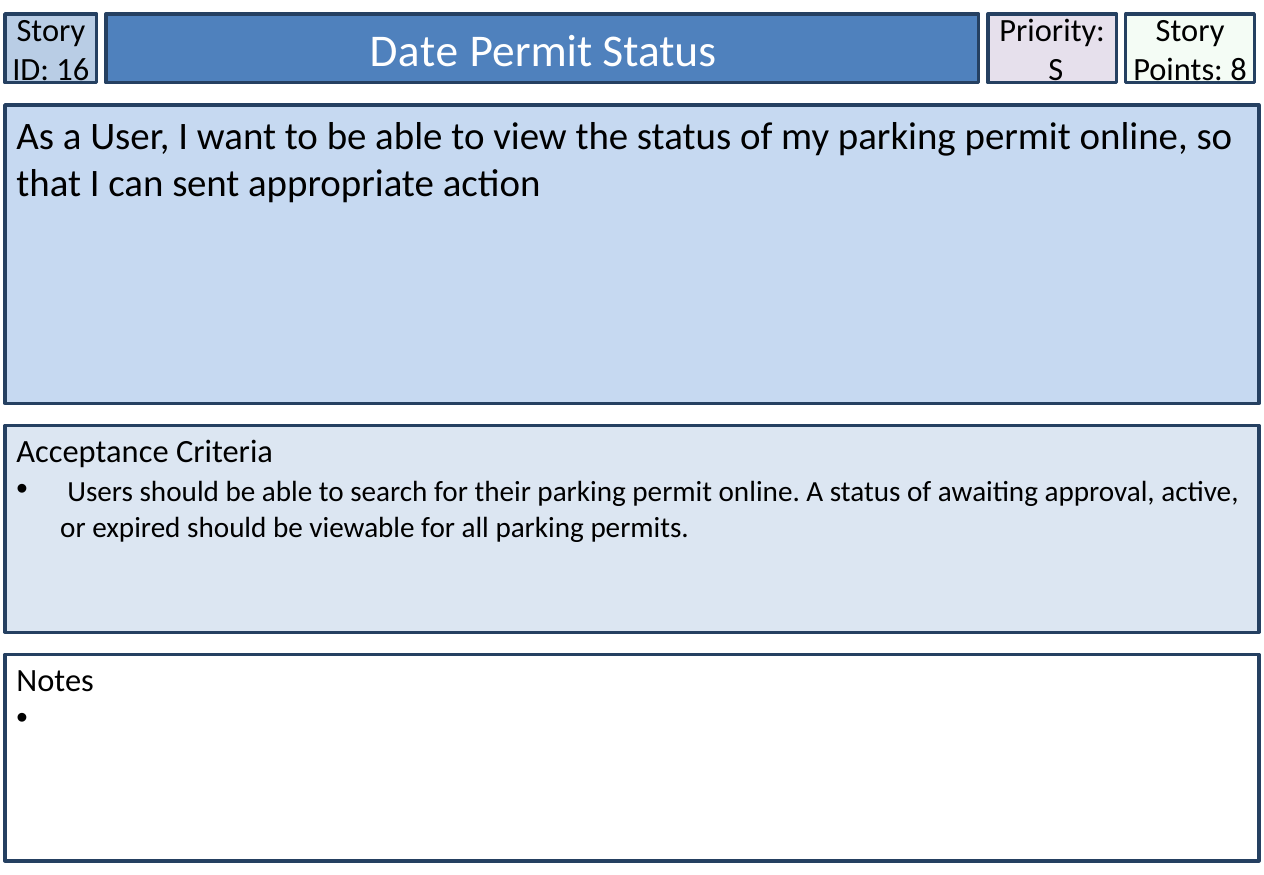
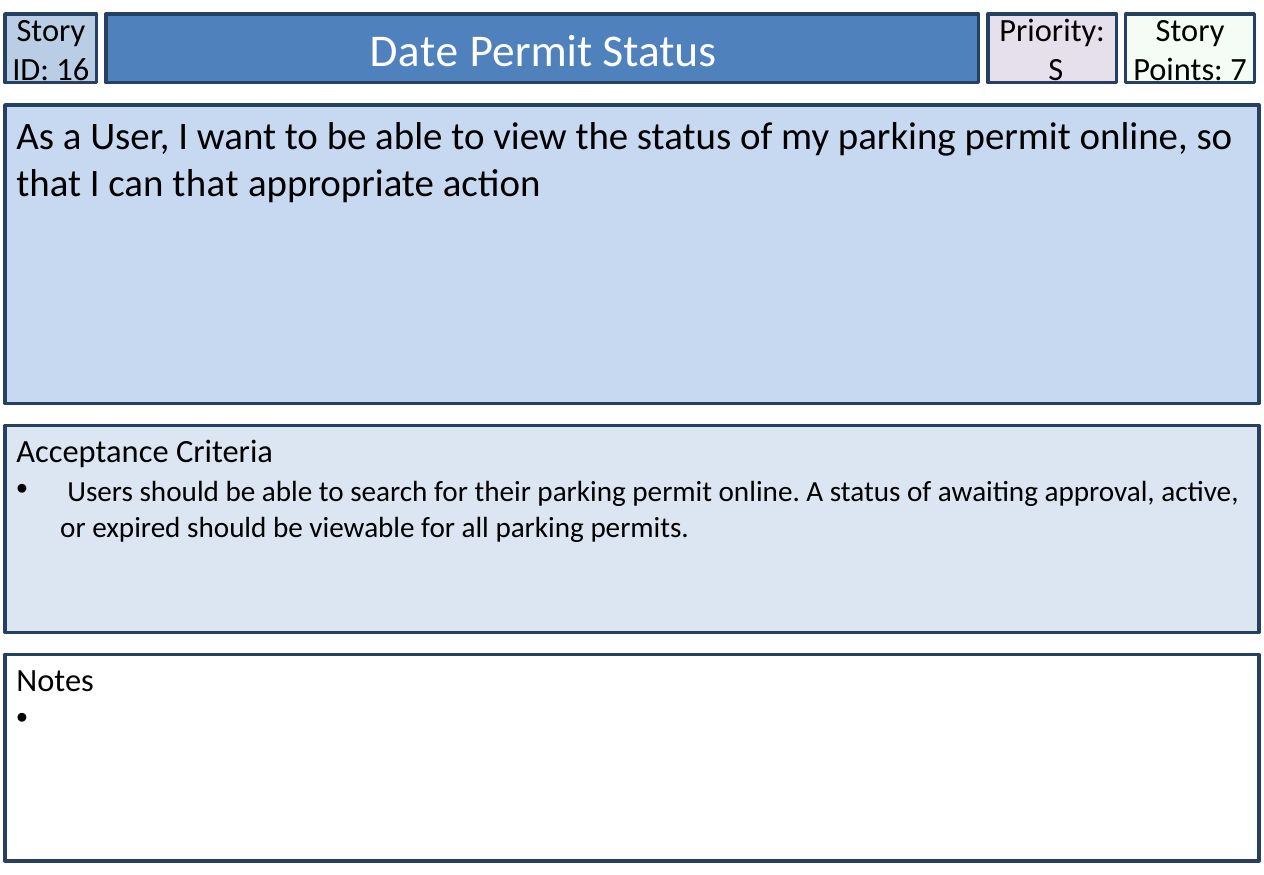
8: 8 -> 7 (1239, 70)
can sent: sent -> that (206, 183)
